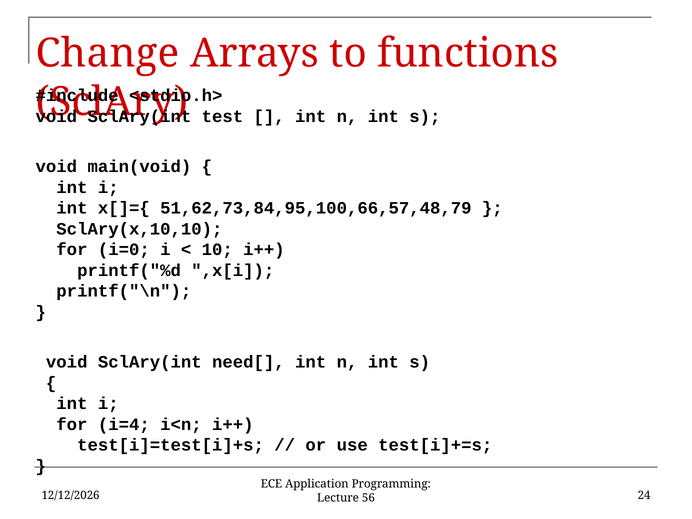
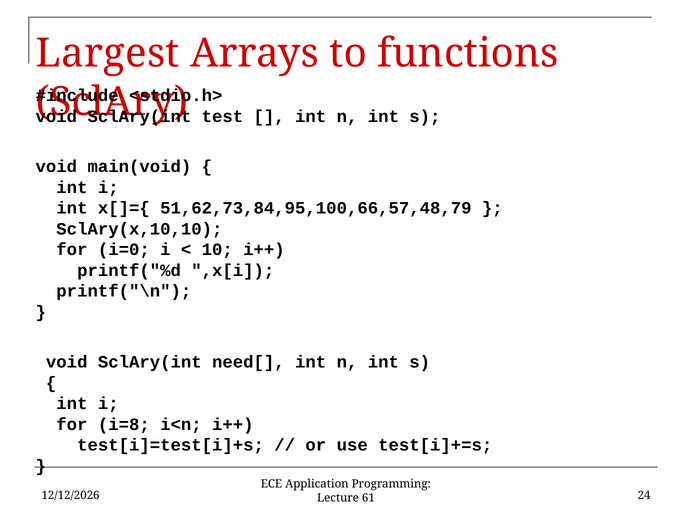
Change: Change -> Largest (108, 54)
i=4: i=4 -> i=8 (124, 424)
56: 56 -> 61 (368, 498)
